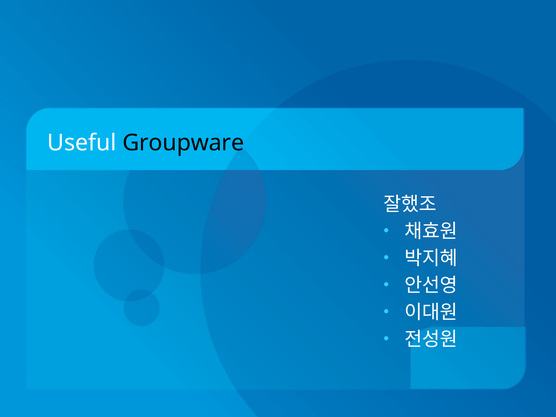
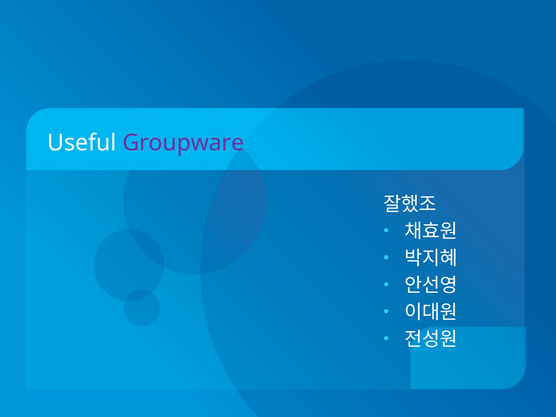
Groupware colour: black -> purple (183, 143)
